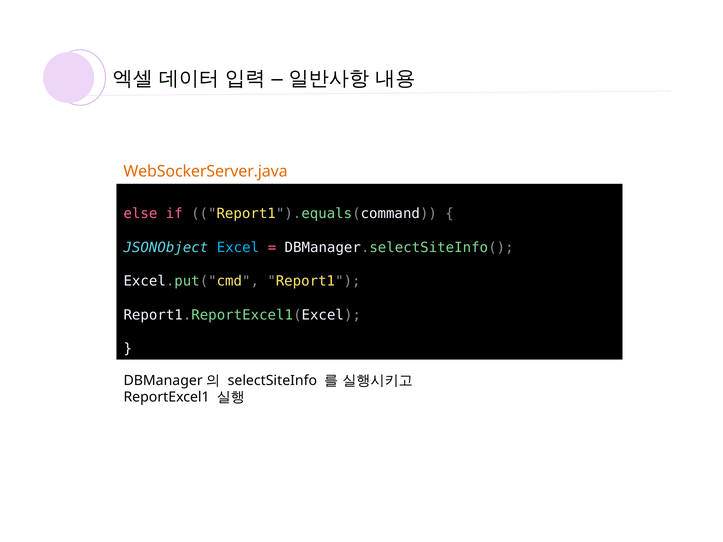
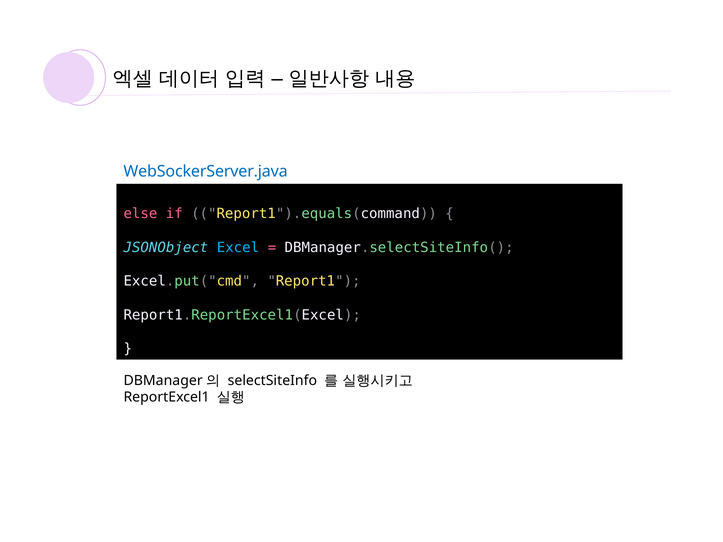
WebSockerServer.java colour: orange -> blue (206, 171)
